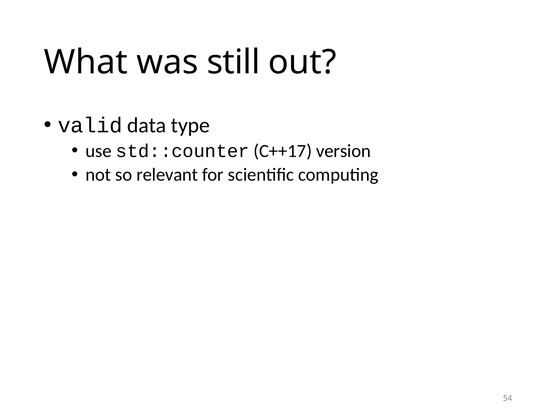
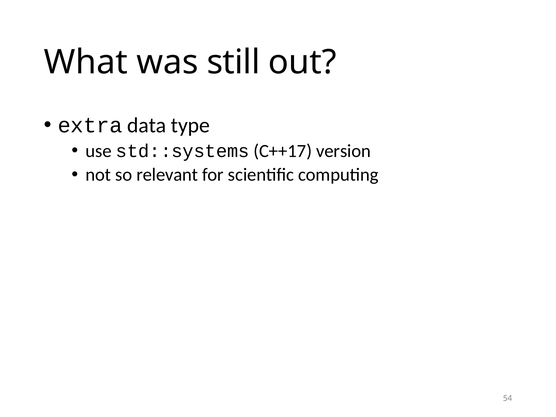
valid: valid -> extra (90, 125)
std::counter: std::counter -> std::systems (183, 151)
